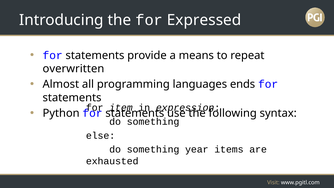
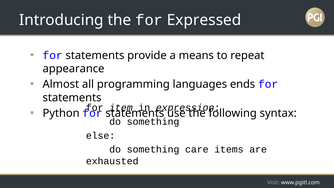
overwritten: overwritten -> appearance (74, 69)
year: year -> care (197, 149)
